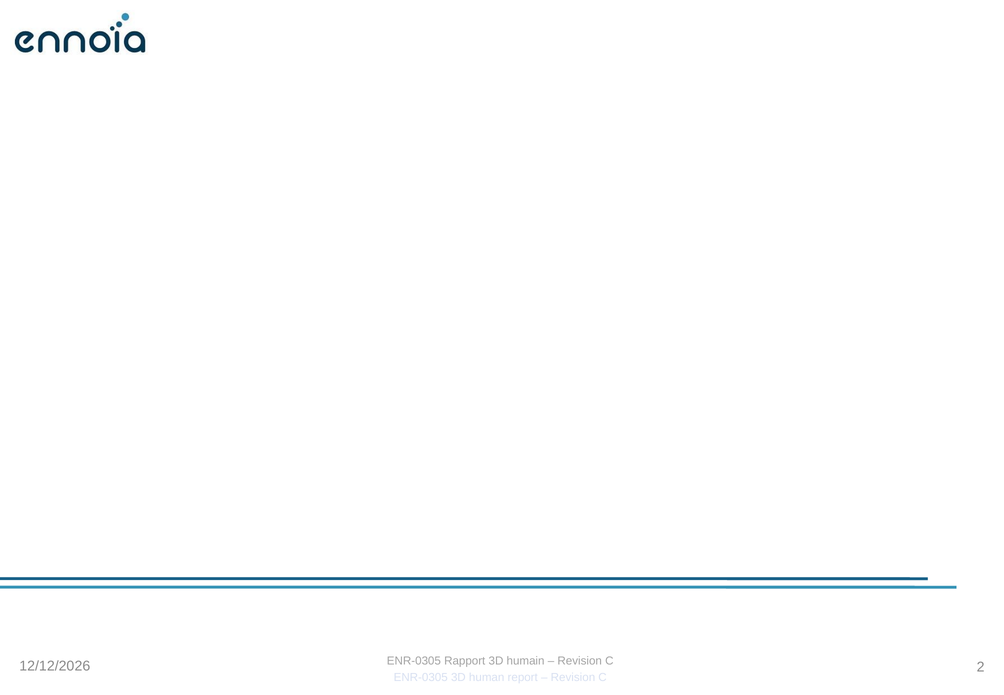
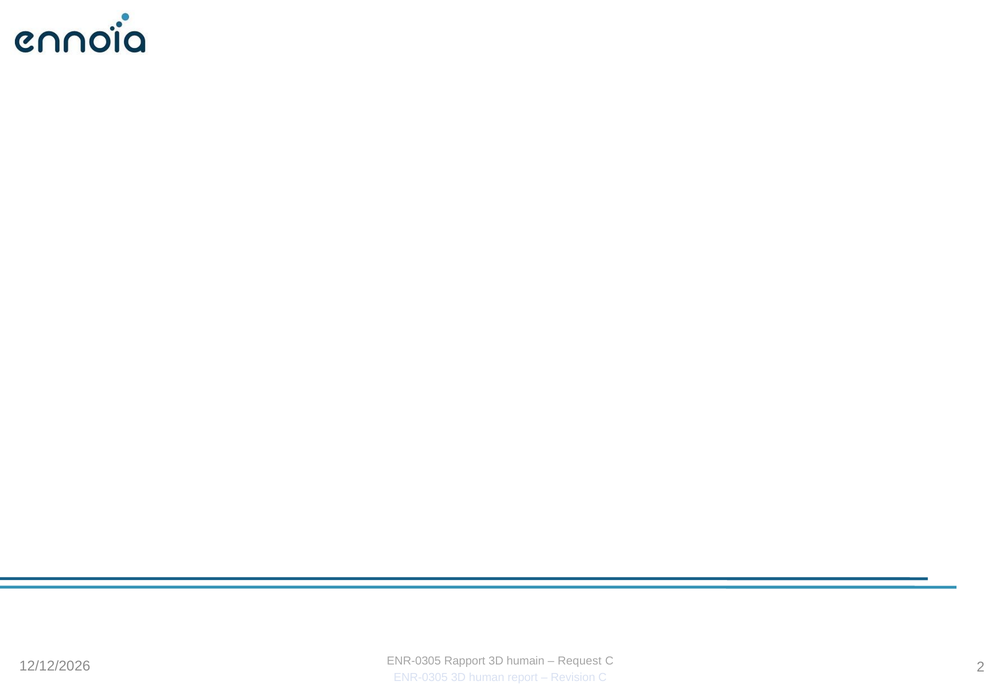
Revision: Revision -> Request (580, 661)
